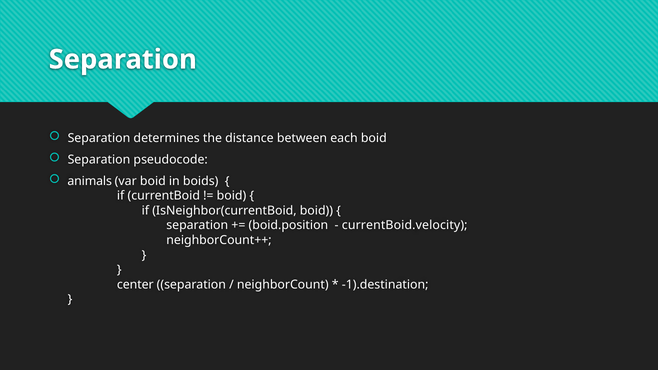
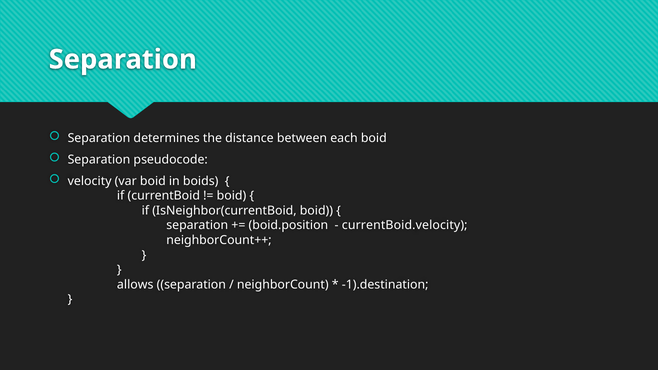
animals: animals -> velocity (90, 181)
center: center -> allows (135, 285)
